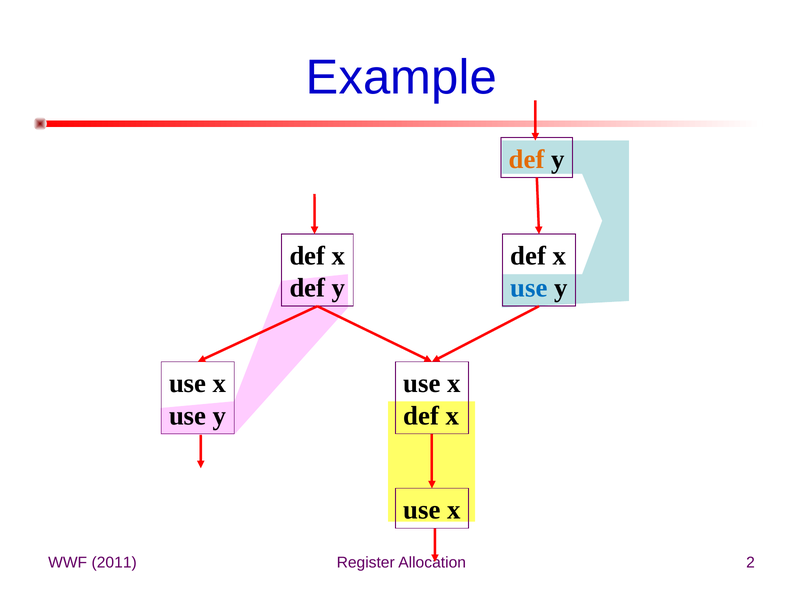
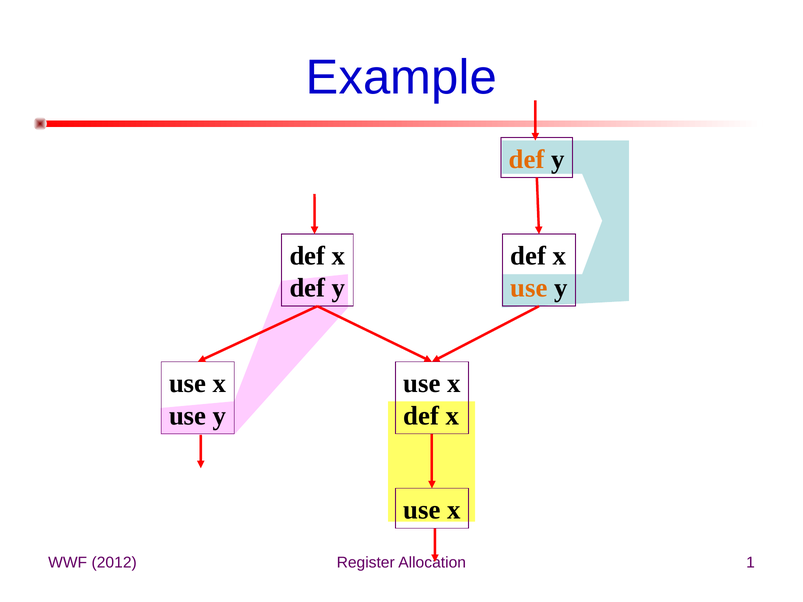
use colour: blue -> orange (529, 288)
2011: 2011 -> 2012 (114, 563)
2: 2 -> 1 (750, 563)
